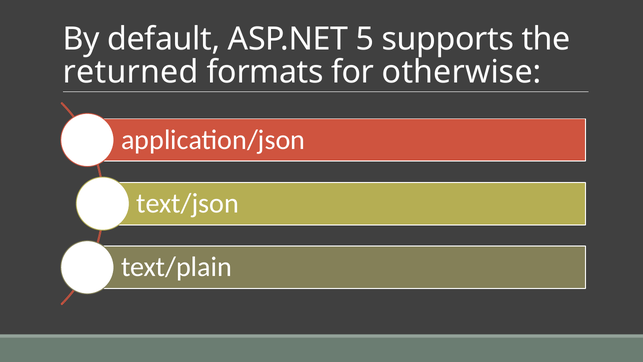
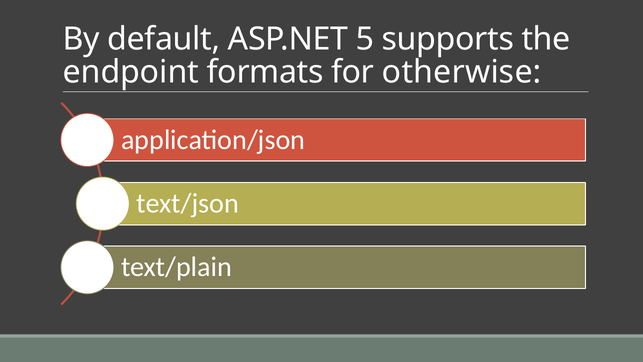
returned: returned -> endpoint (131, 72)
